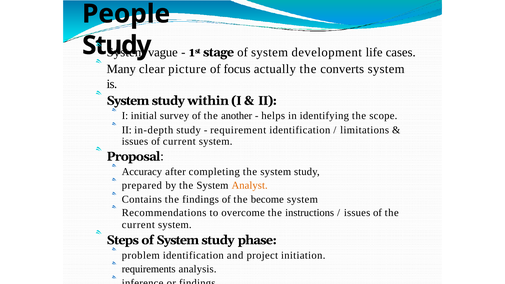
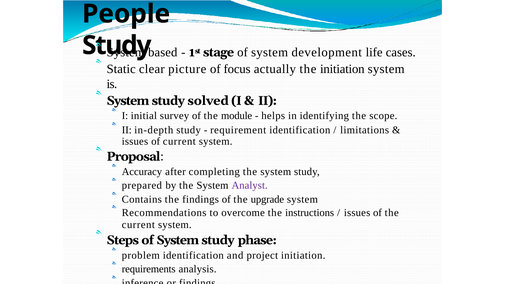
vague: vague -> based (163, 52)
Many: Many -> Static (121, 69)
the converts: converts -> initiation (342, 69)
within: within -> solved (208, 101)
another: another -> module (237, 116)
Analyst colour: orange -> purple (250, 186)
become: become -> upgrade (267, 199)
